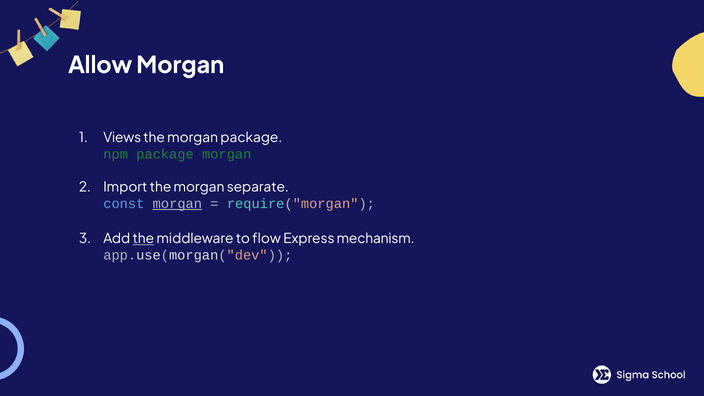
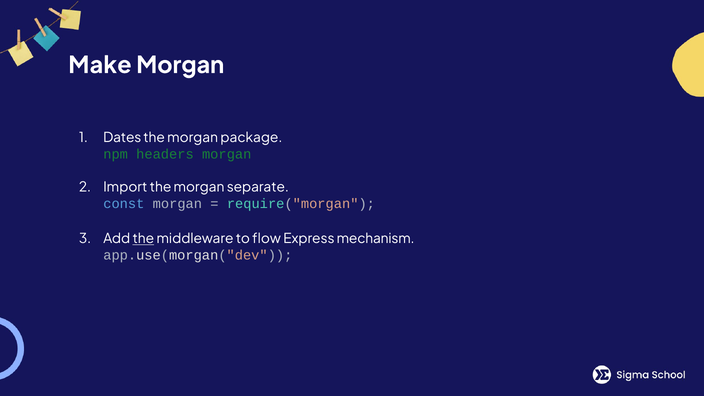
Allow: Allow -> Make (100, 65)
Views: Views -> Dates (122, 138)
npm package: package -> headers (165, 154)
morgan underline: present -> none (177, 204)
